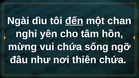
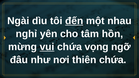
chan: chan -> nhau (119, 21)
vui underline: none -> present (47, 47)
sống: sống -> vọng (97, 47)
